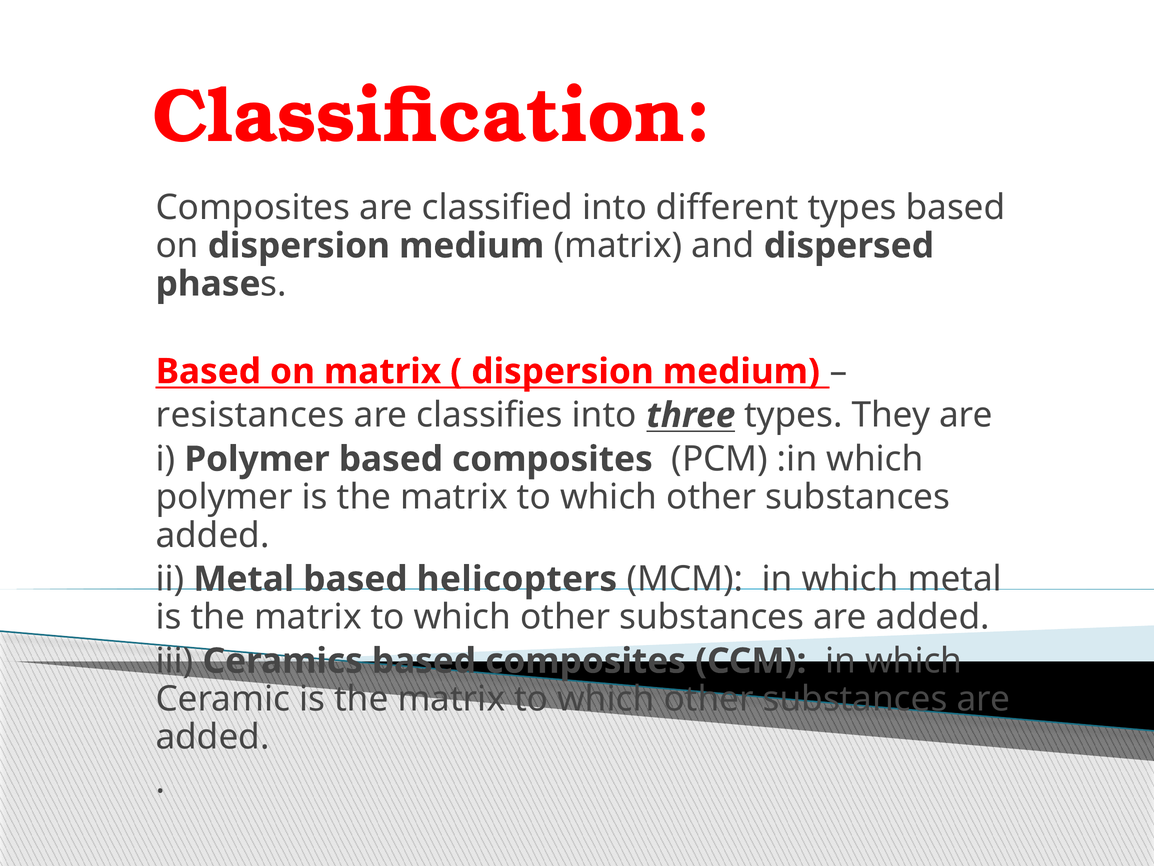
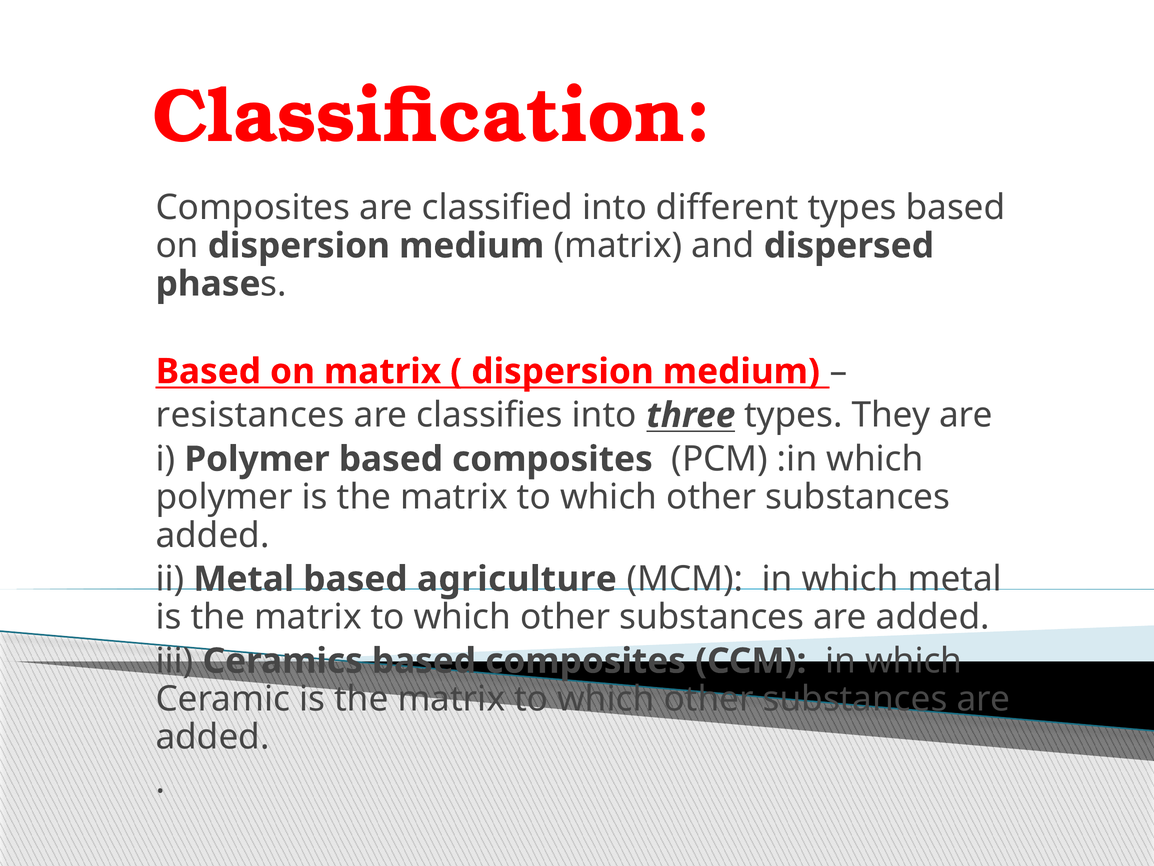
helicopters: helicopters -> agriculture (517, 579)
